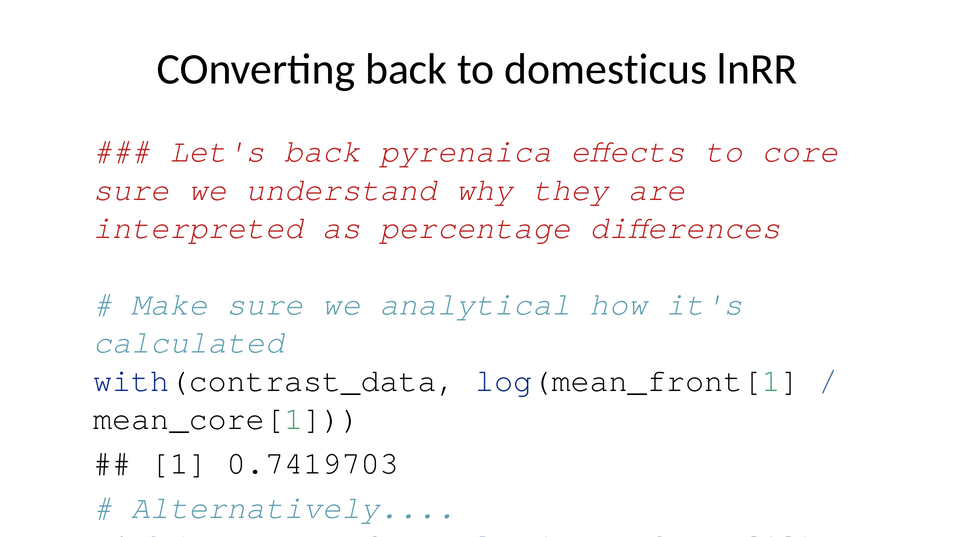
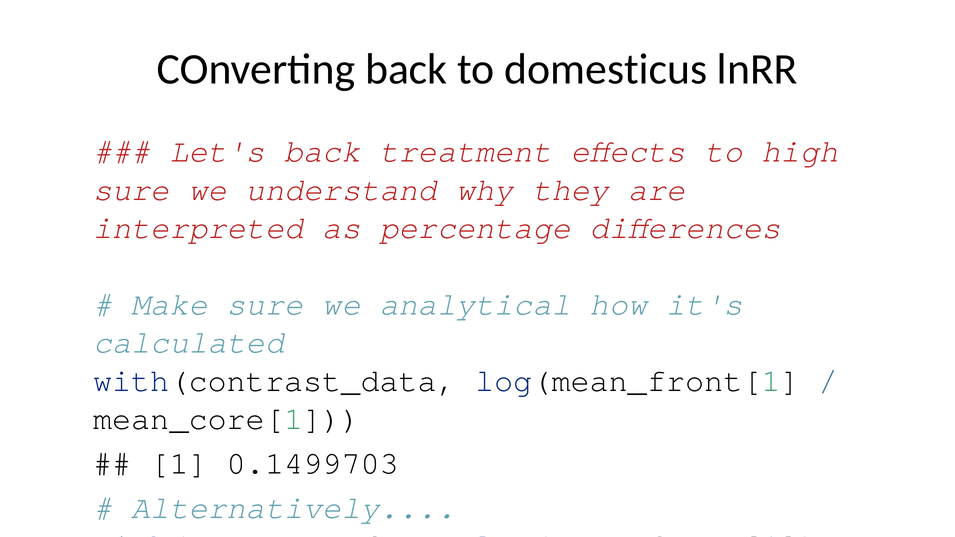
pyrenaica: pyrenaica -> treatment (466, 151)
to core: core -> high (800, 151)
0.7419703: 0.7419703 -> 0.1499703 (313, 463)
